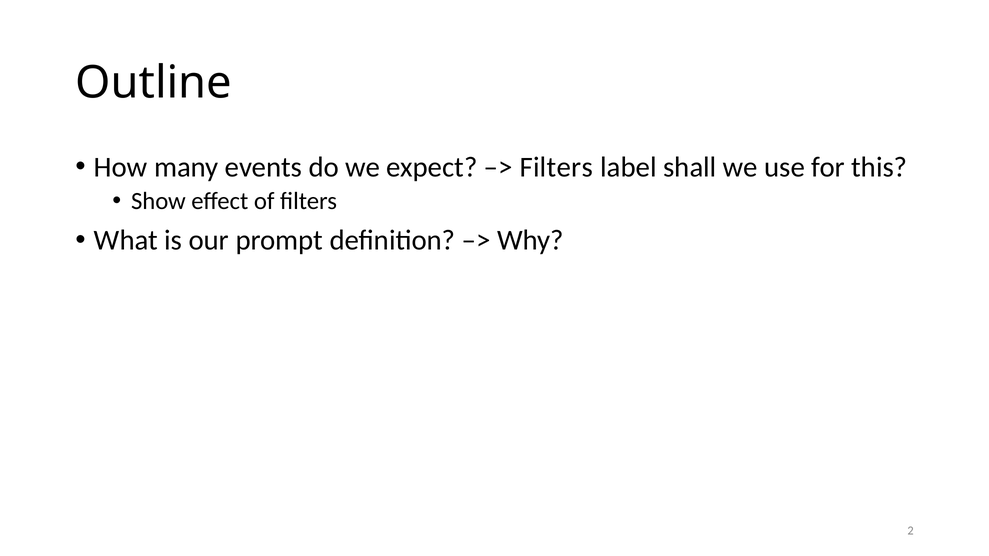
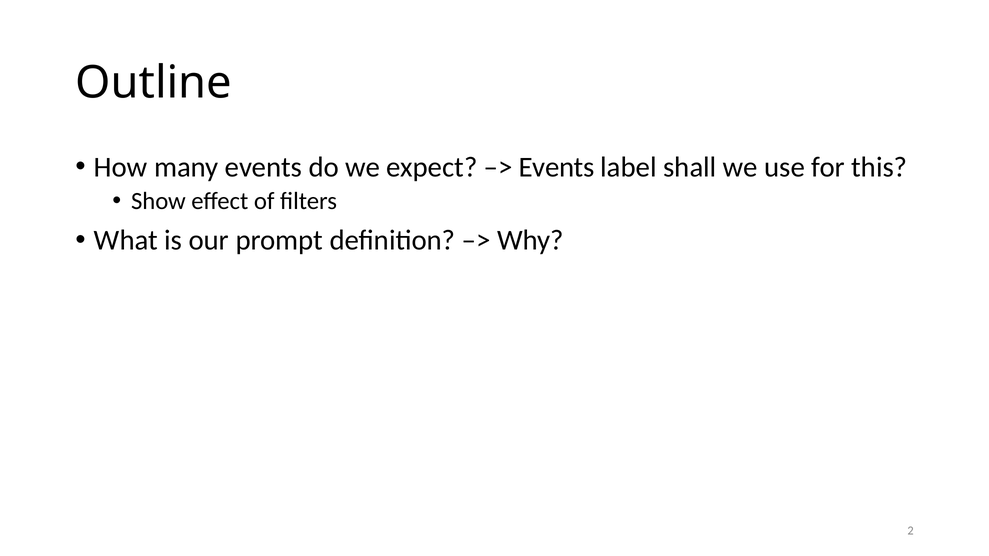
Filters: Filters -> Events (557, 167)
